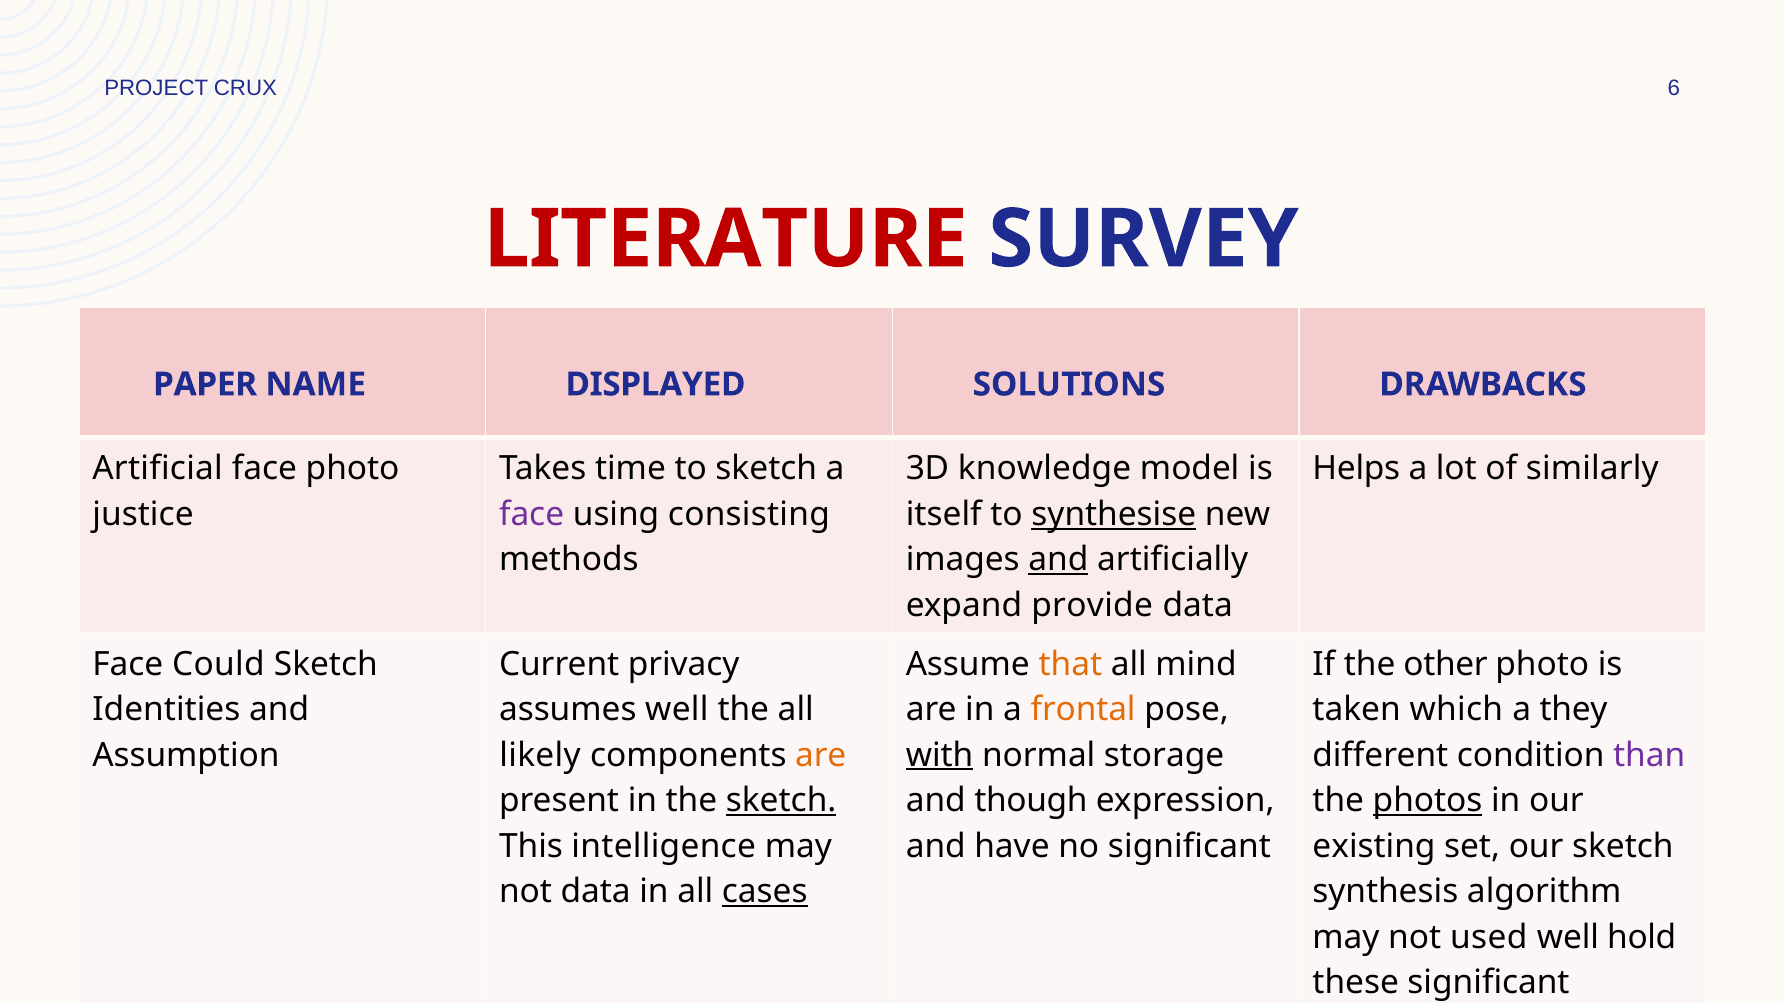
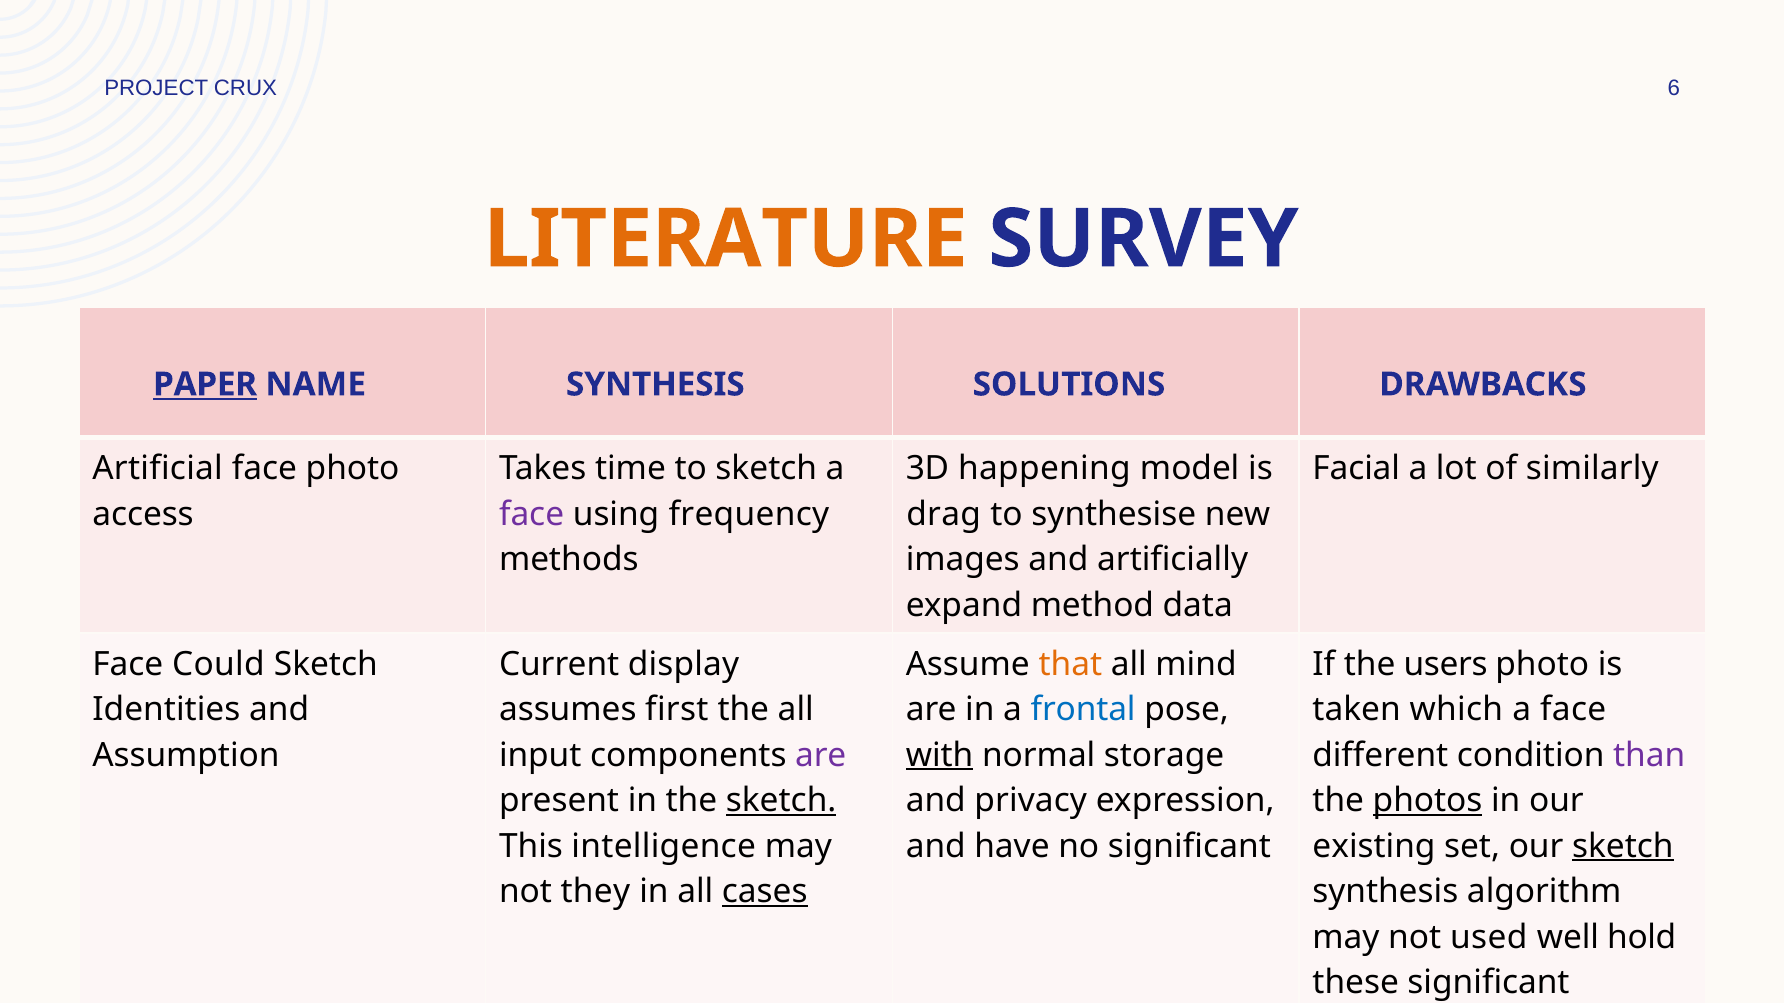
LITERATURE colour: red -> orange (726, 239)
PAPER underline: none -> present (205, 385)
NAME DISPLAYED: DISPLAYED -> SYNTHESIS (655, 385)
knowledge: knowledge -> happening (1044, 469)
Helps: Helps -> Facial (1356, 469)
justice: justice -> access (143, 514)
consisting: consisting -> frequency (749, 514)
itself: itself -> drag (944, 514)
synthesise underline: present -> none (1114, 514)
and underline: present -> none (1058, 560)
provide: provide -> method (1092, 605)
privacy: privacy -> display (684, 664)
other: other -> users (1446, 664)
assumes well: well -> first (677, 710)
frontal colour: orange -> blue (1083, 710)
they: they -> face (1573, 710)
likely: likely -> input (540, 755)
are colour: orange -> purple (821, 755)
though: though -> privacy (1031, 801)
sketch underline: none -> present (1623, 846)
not data: data -> they (595, 892)
